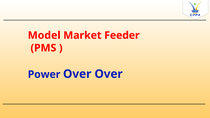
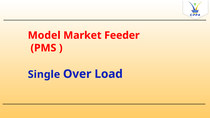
Power: Power -> Single (44, 74)
Over Over: Over -> Load (109, 74)
